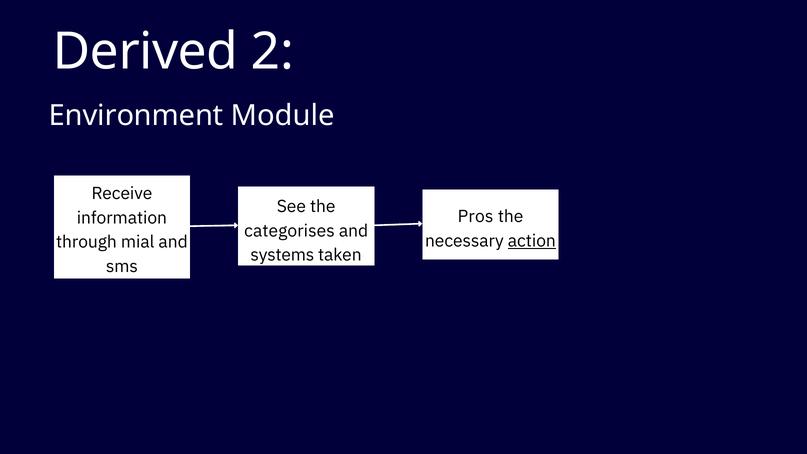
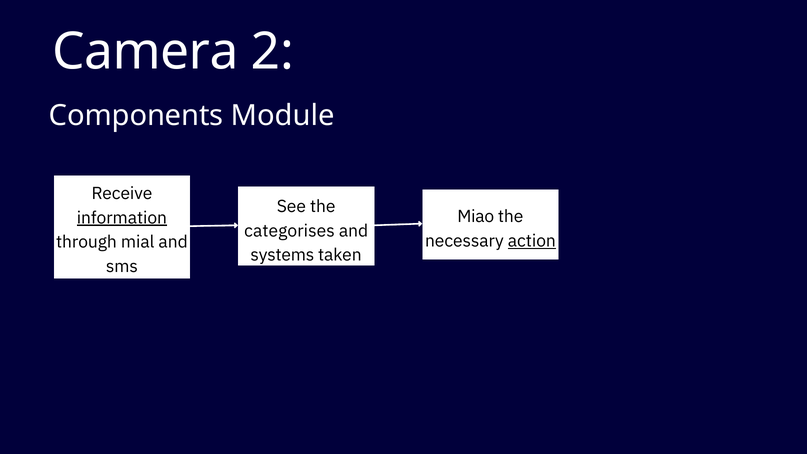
Derived: Derived -> Camera (145, 52)
Environment: Environment -> Components (136, 115)
Pros: Pros -> Miao (476, 216)
information underline: none -> present (122, 218)
